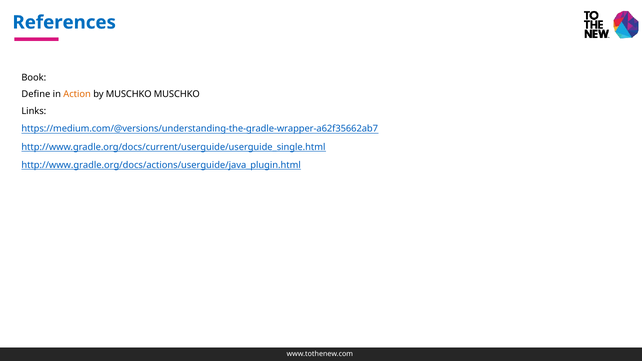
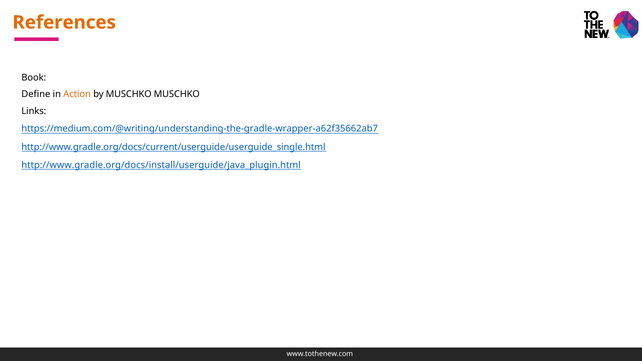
References colour: blue -> orange (64, 22)
https://medium.com/@versions/understanding-the-gradle-wrapper-a62f35662ab7: https://medium.com/@versions/understanding-the-gradle-wrapper-a62f35662ab7 -> https://medium.com/@writing/understanding-the-gradle-wrapper-a62f35662ab7 (200, 129)
http://www.gradle.org/docs/actions/userguide/java_plugin.html: http://www.gradle.org/docs/actions/userguide/java_plugin.html -> http://www.gradle.org/docs/install/userguide/java_plugin.html (161, 165)
